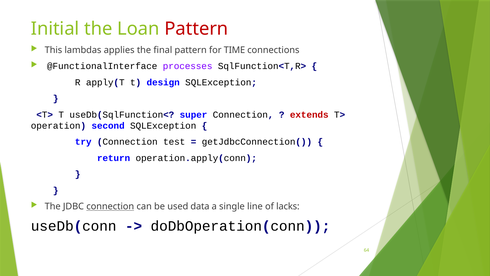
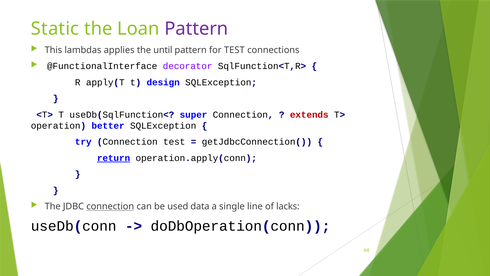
Initial: Initial -> Static (55, 29)
Pattern colour: red -> purple (196, 29)
final: final -> until (163, 50)
for TIME: TIME -> TEST (234, 50)
processes: processes -> decorator (188, 66)
second: second -> better (108, 126)
return underline: none -> present (114, 158)
